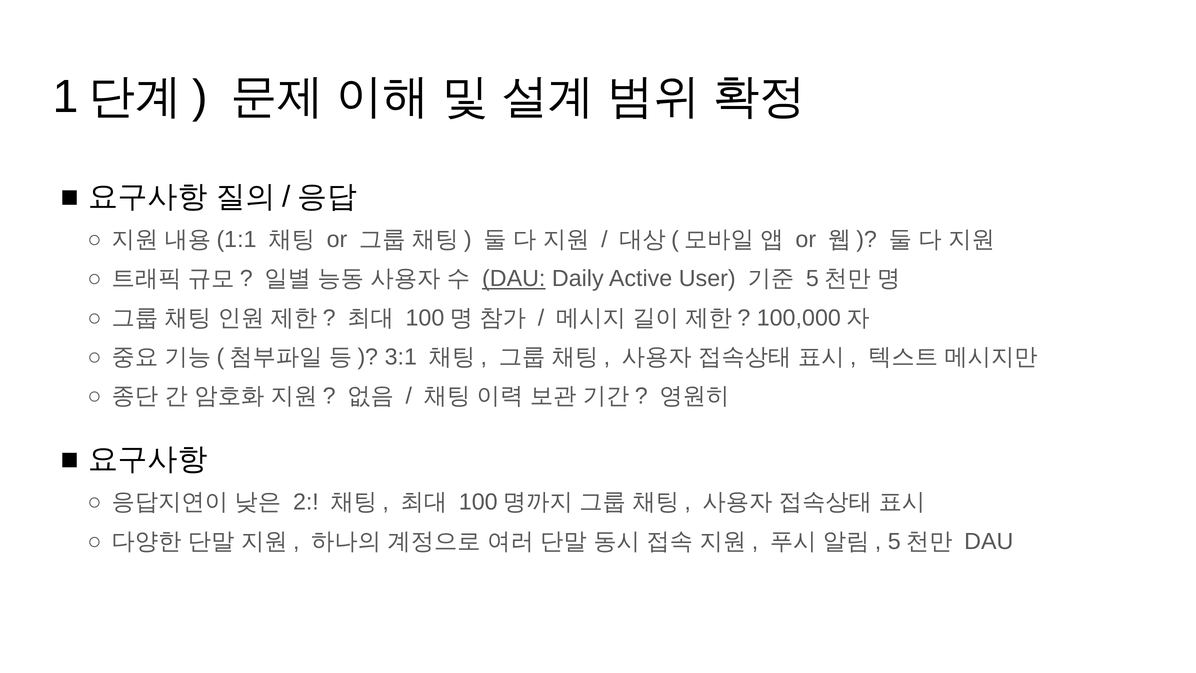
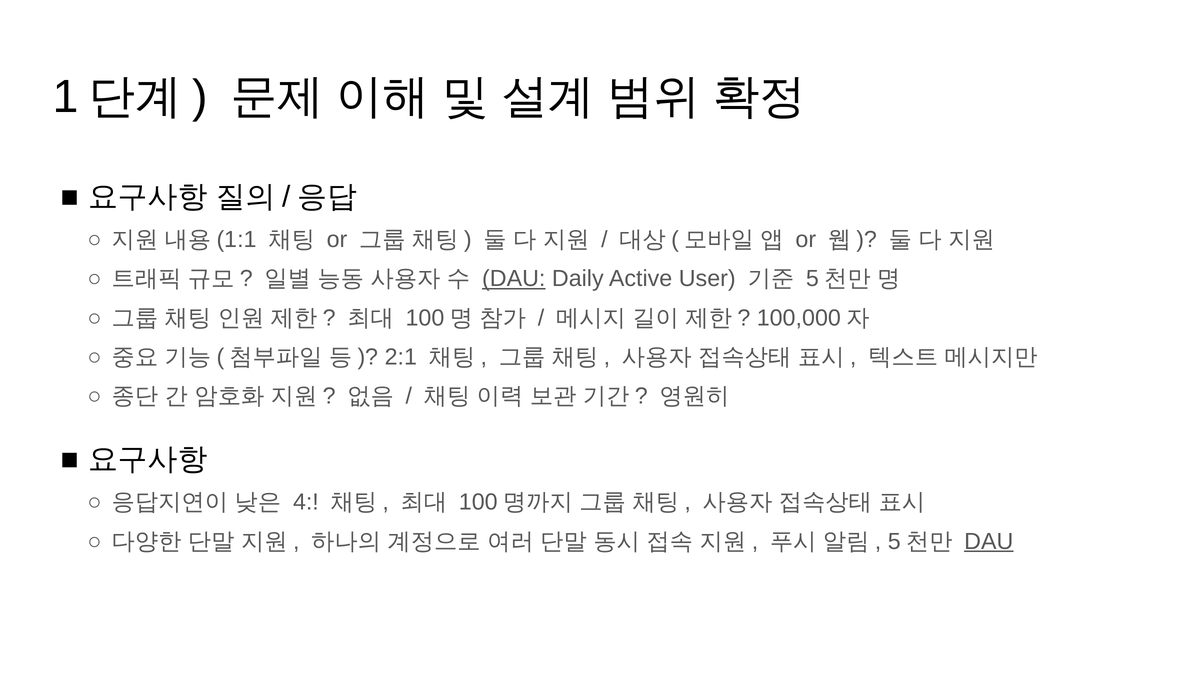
3:1: 3:1 -> 2:1 (401, 357)
2: 2 -> 4 (306, 502)
DAU underline: none -> present (989, 541)
